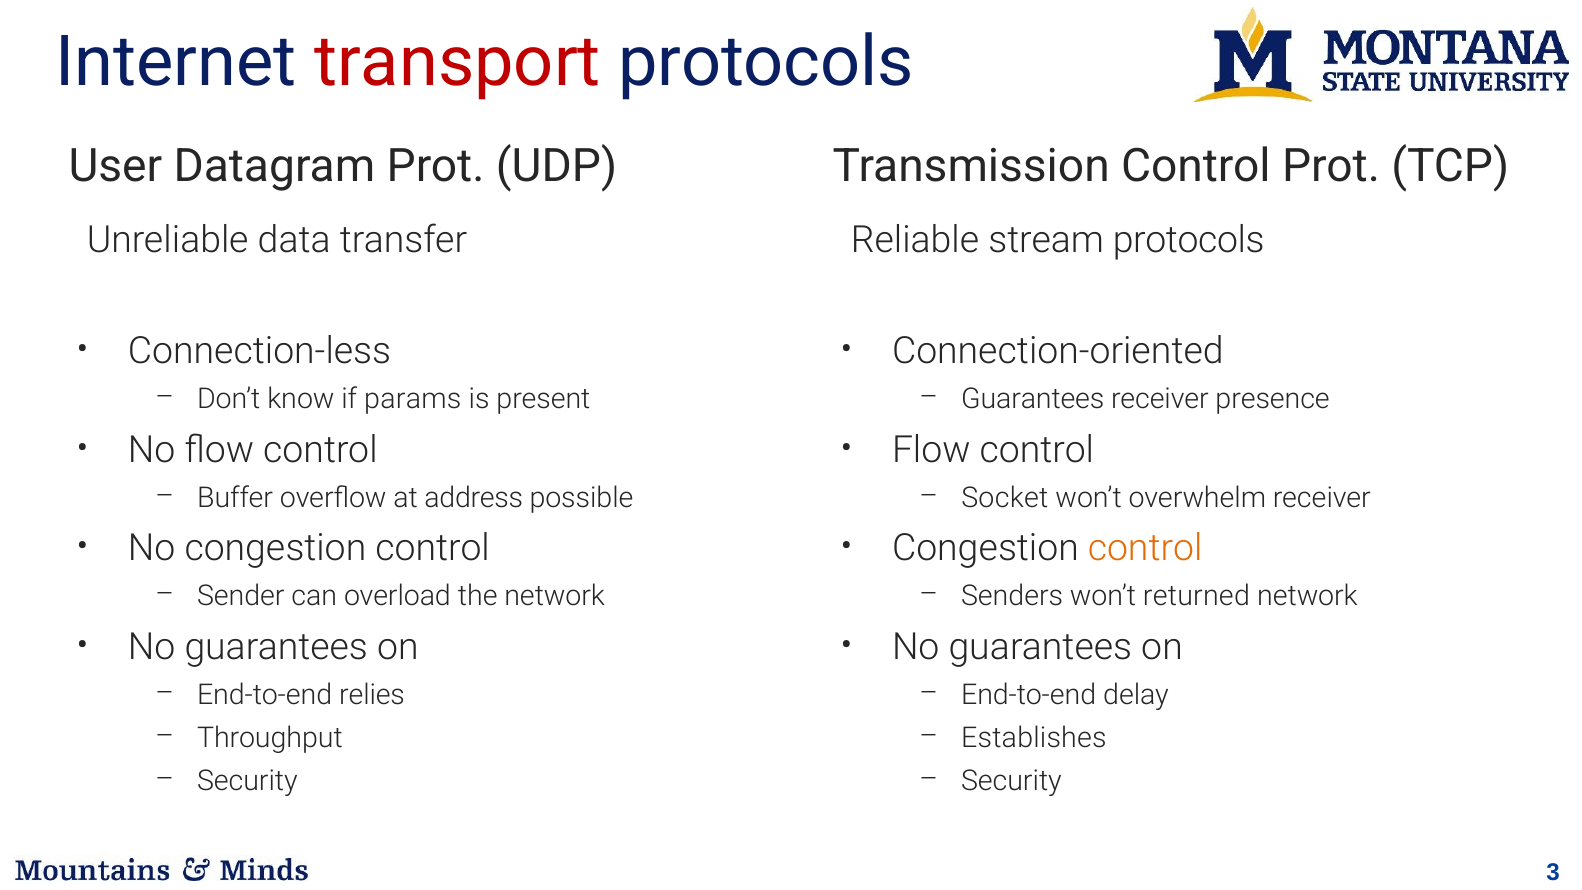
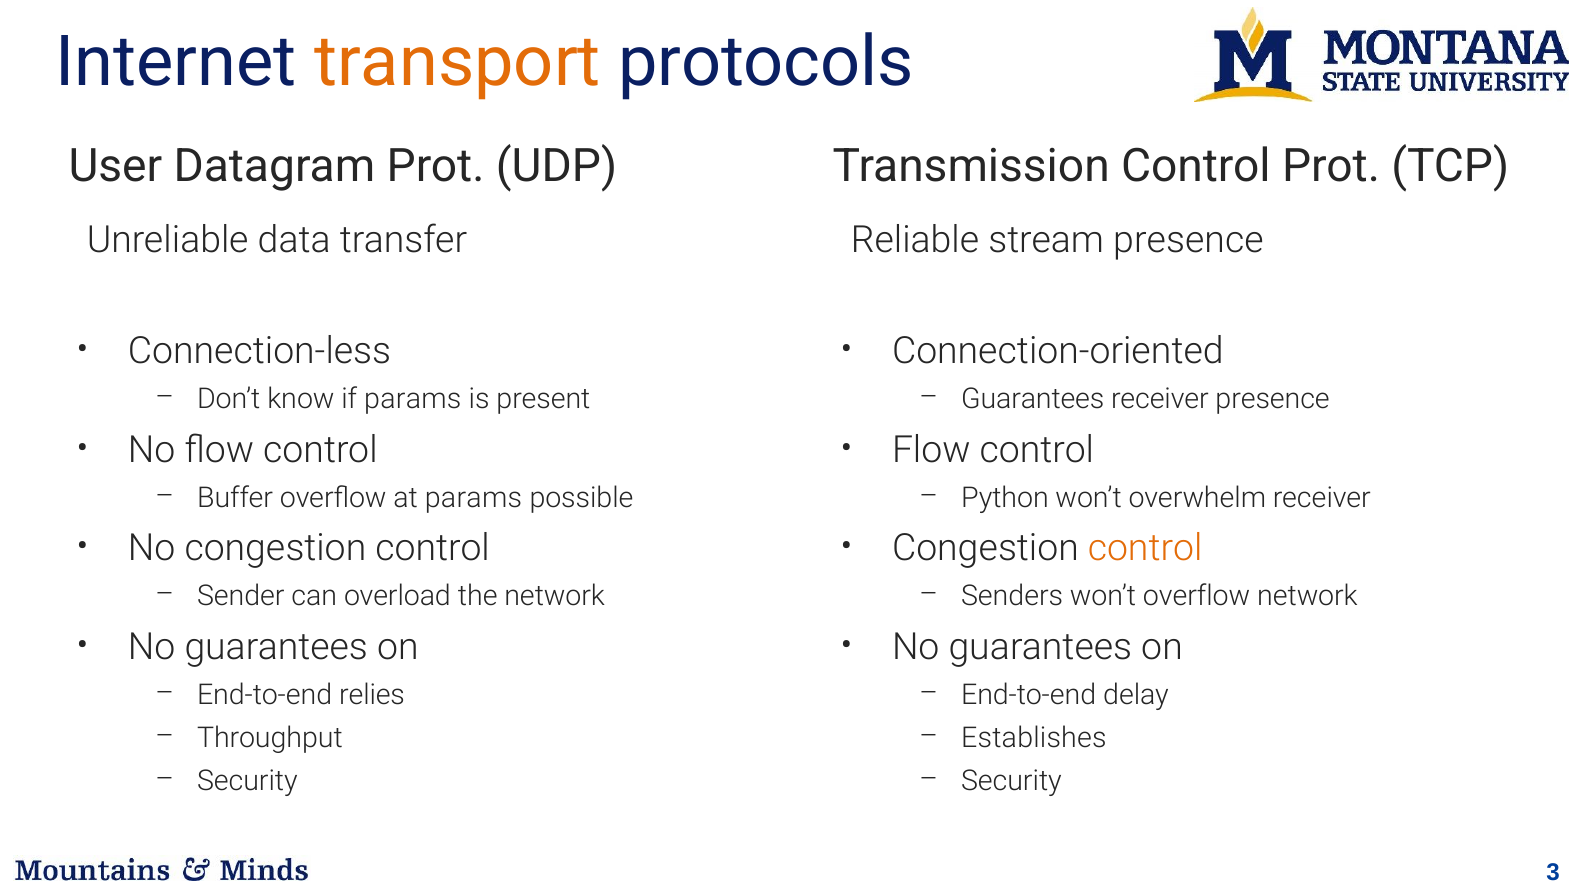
transport colour: red -> orange (457, 62)
stream protocols: protocols -> presence (1188, 241)
at address: address -> params (474, 498)
Socket: Socket -> Python (1005, 498)
won’t returned: returned -> overflow (1197, 596)
